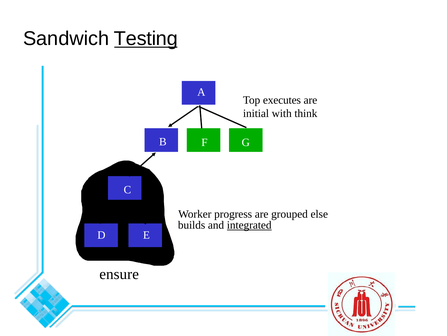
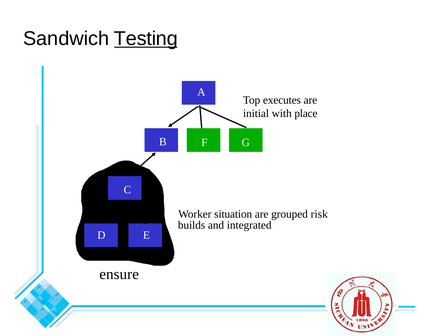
think: think -> place (306, 113)
progress: progress -> situation (233, 213)
else: else -> risk (319, 213)
integrated underline: present -> none (249, 225)
